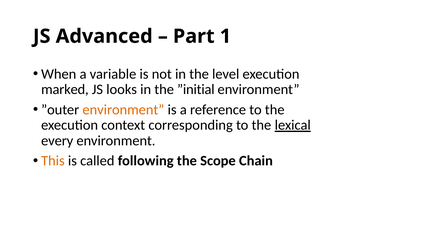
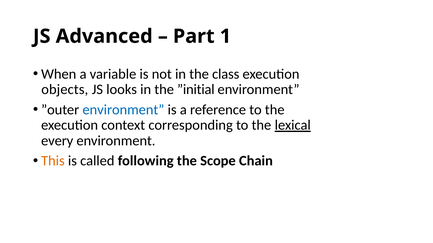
level: level -> class (226, 74)
marked: marked -> objects (65, 90)
environment colour: orange -> blue (123, 110)
